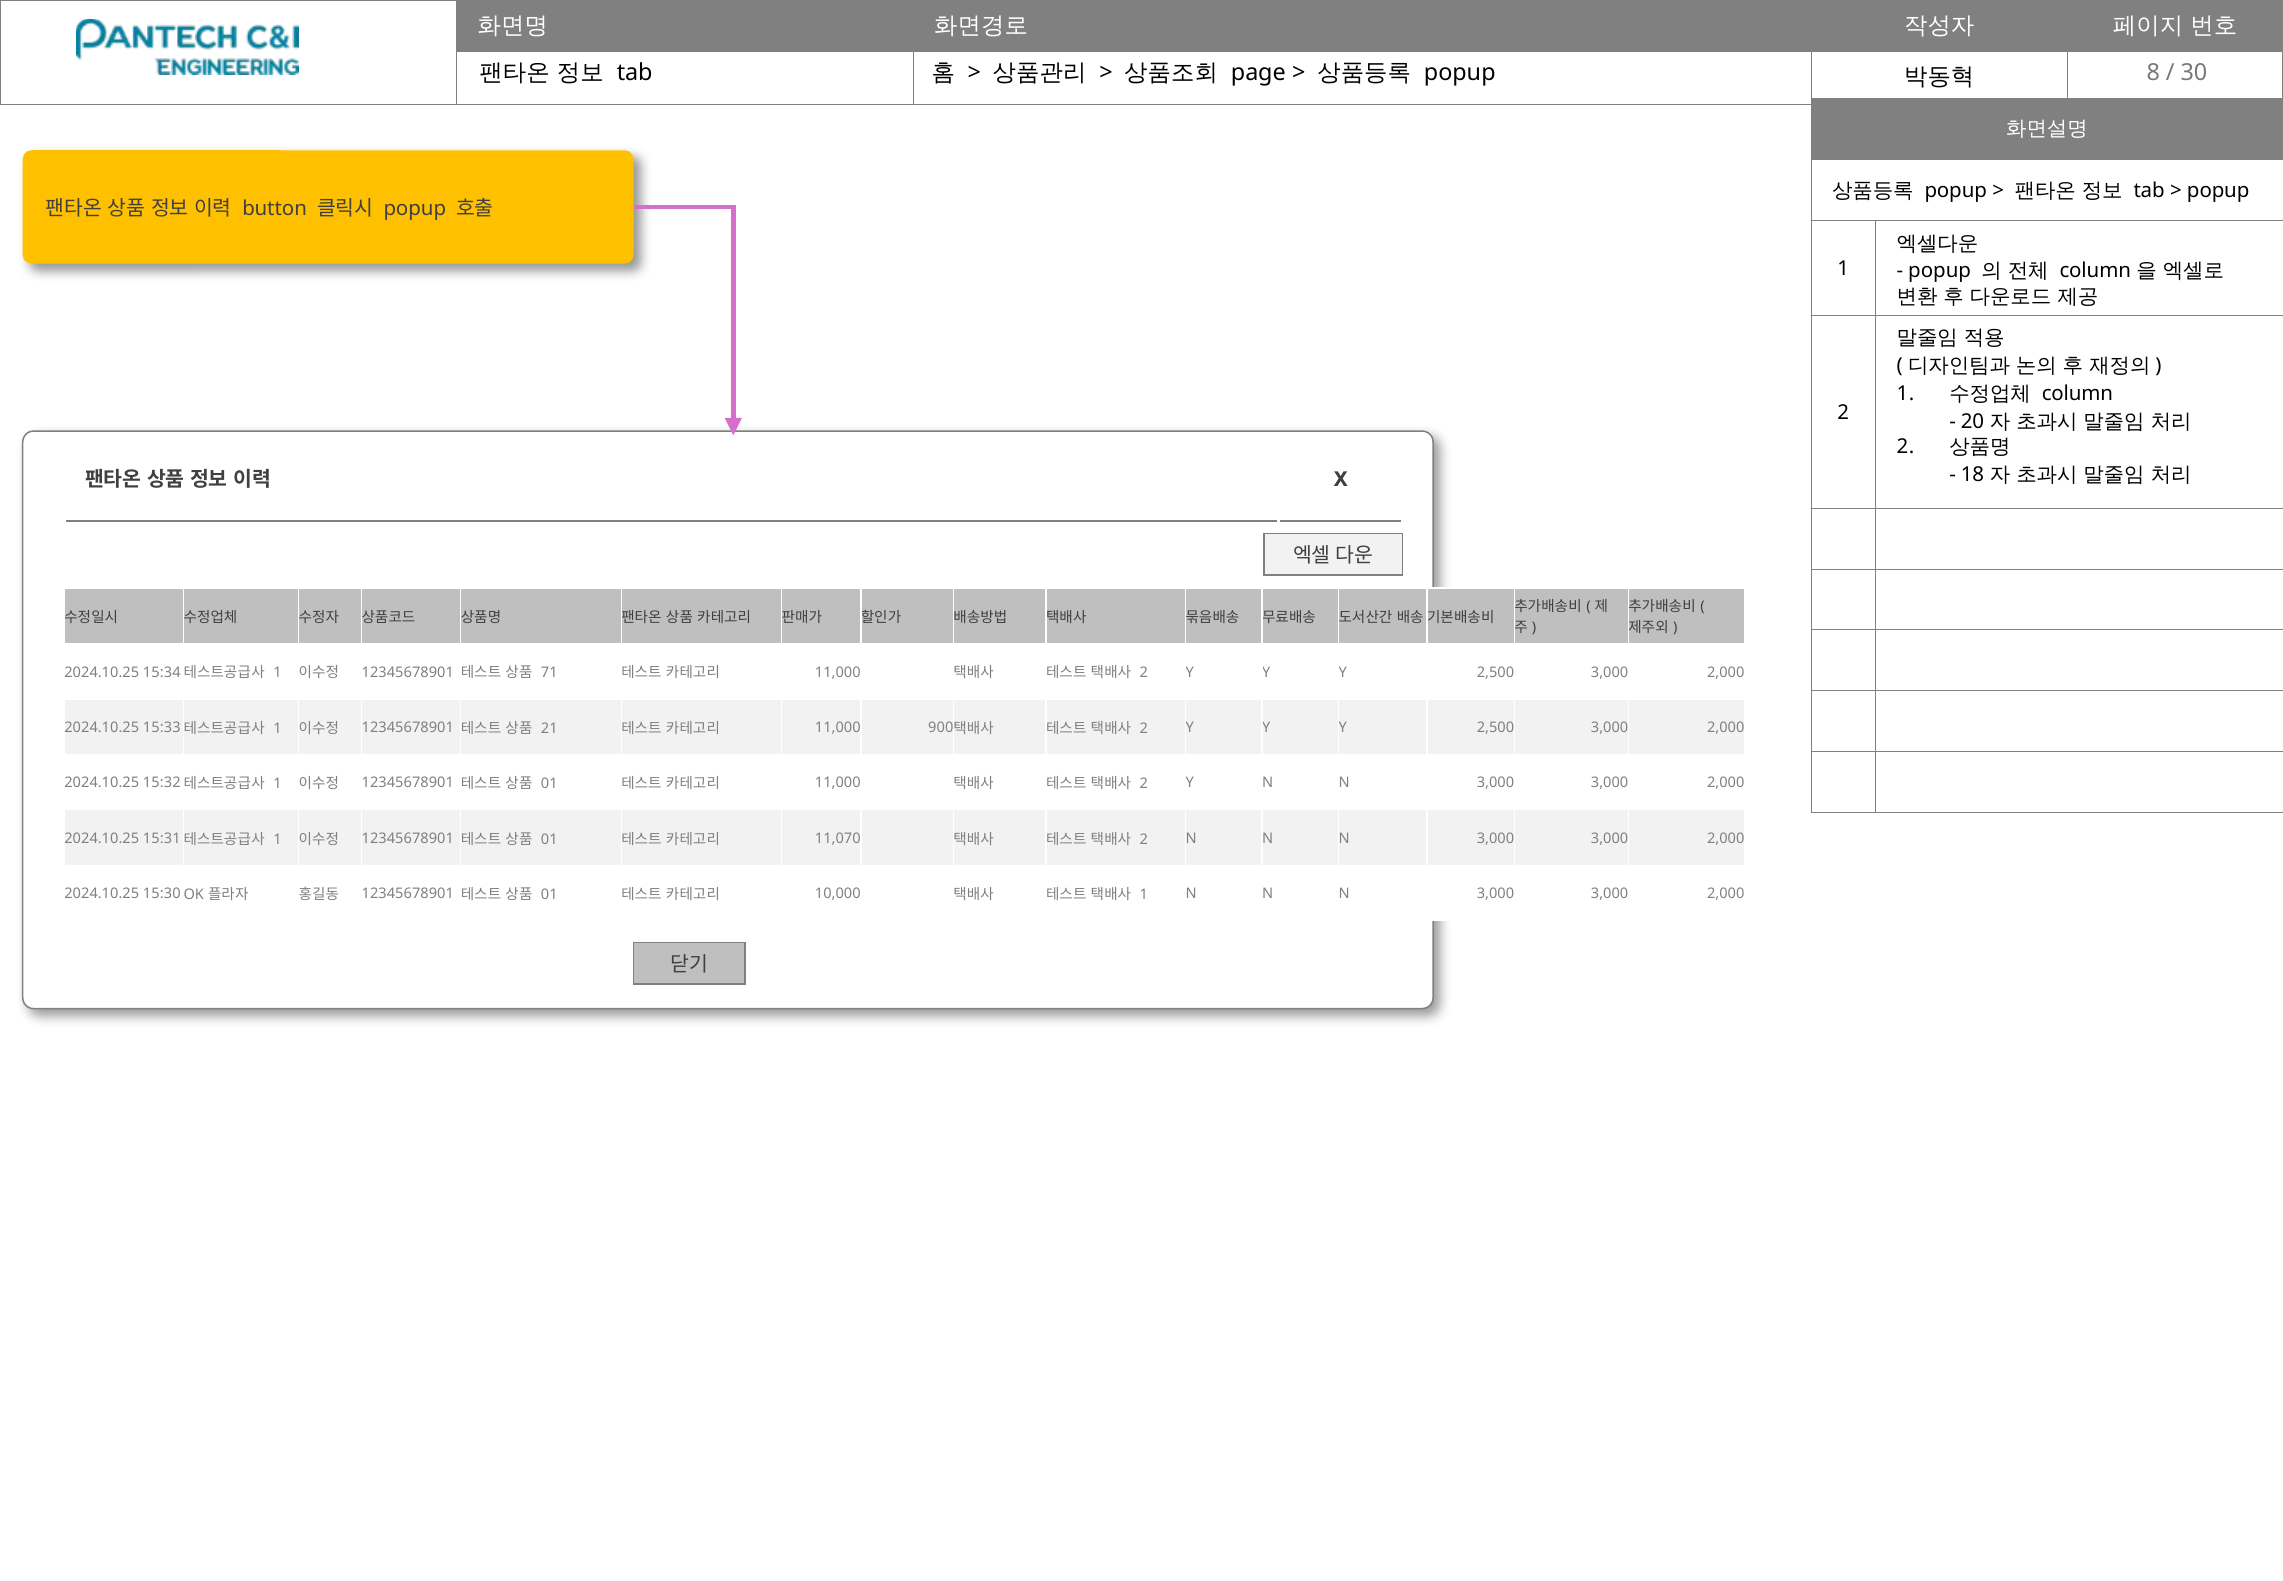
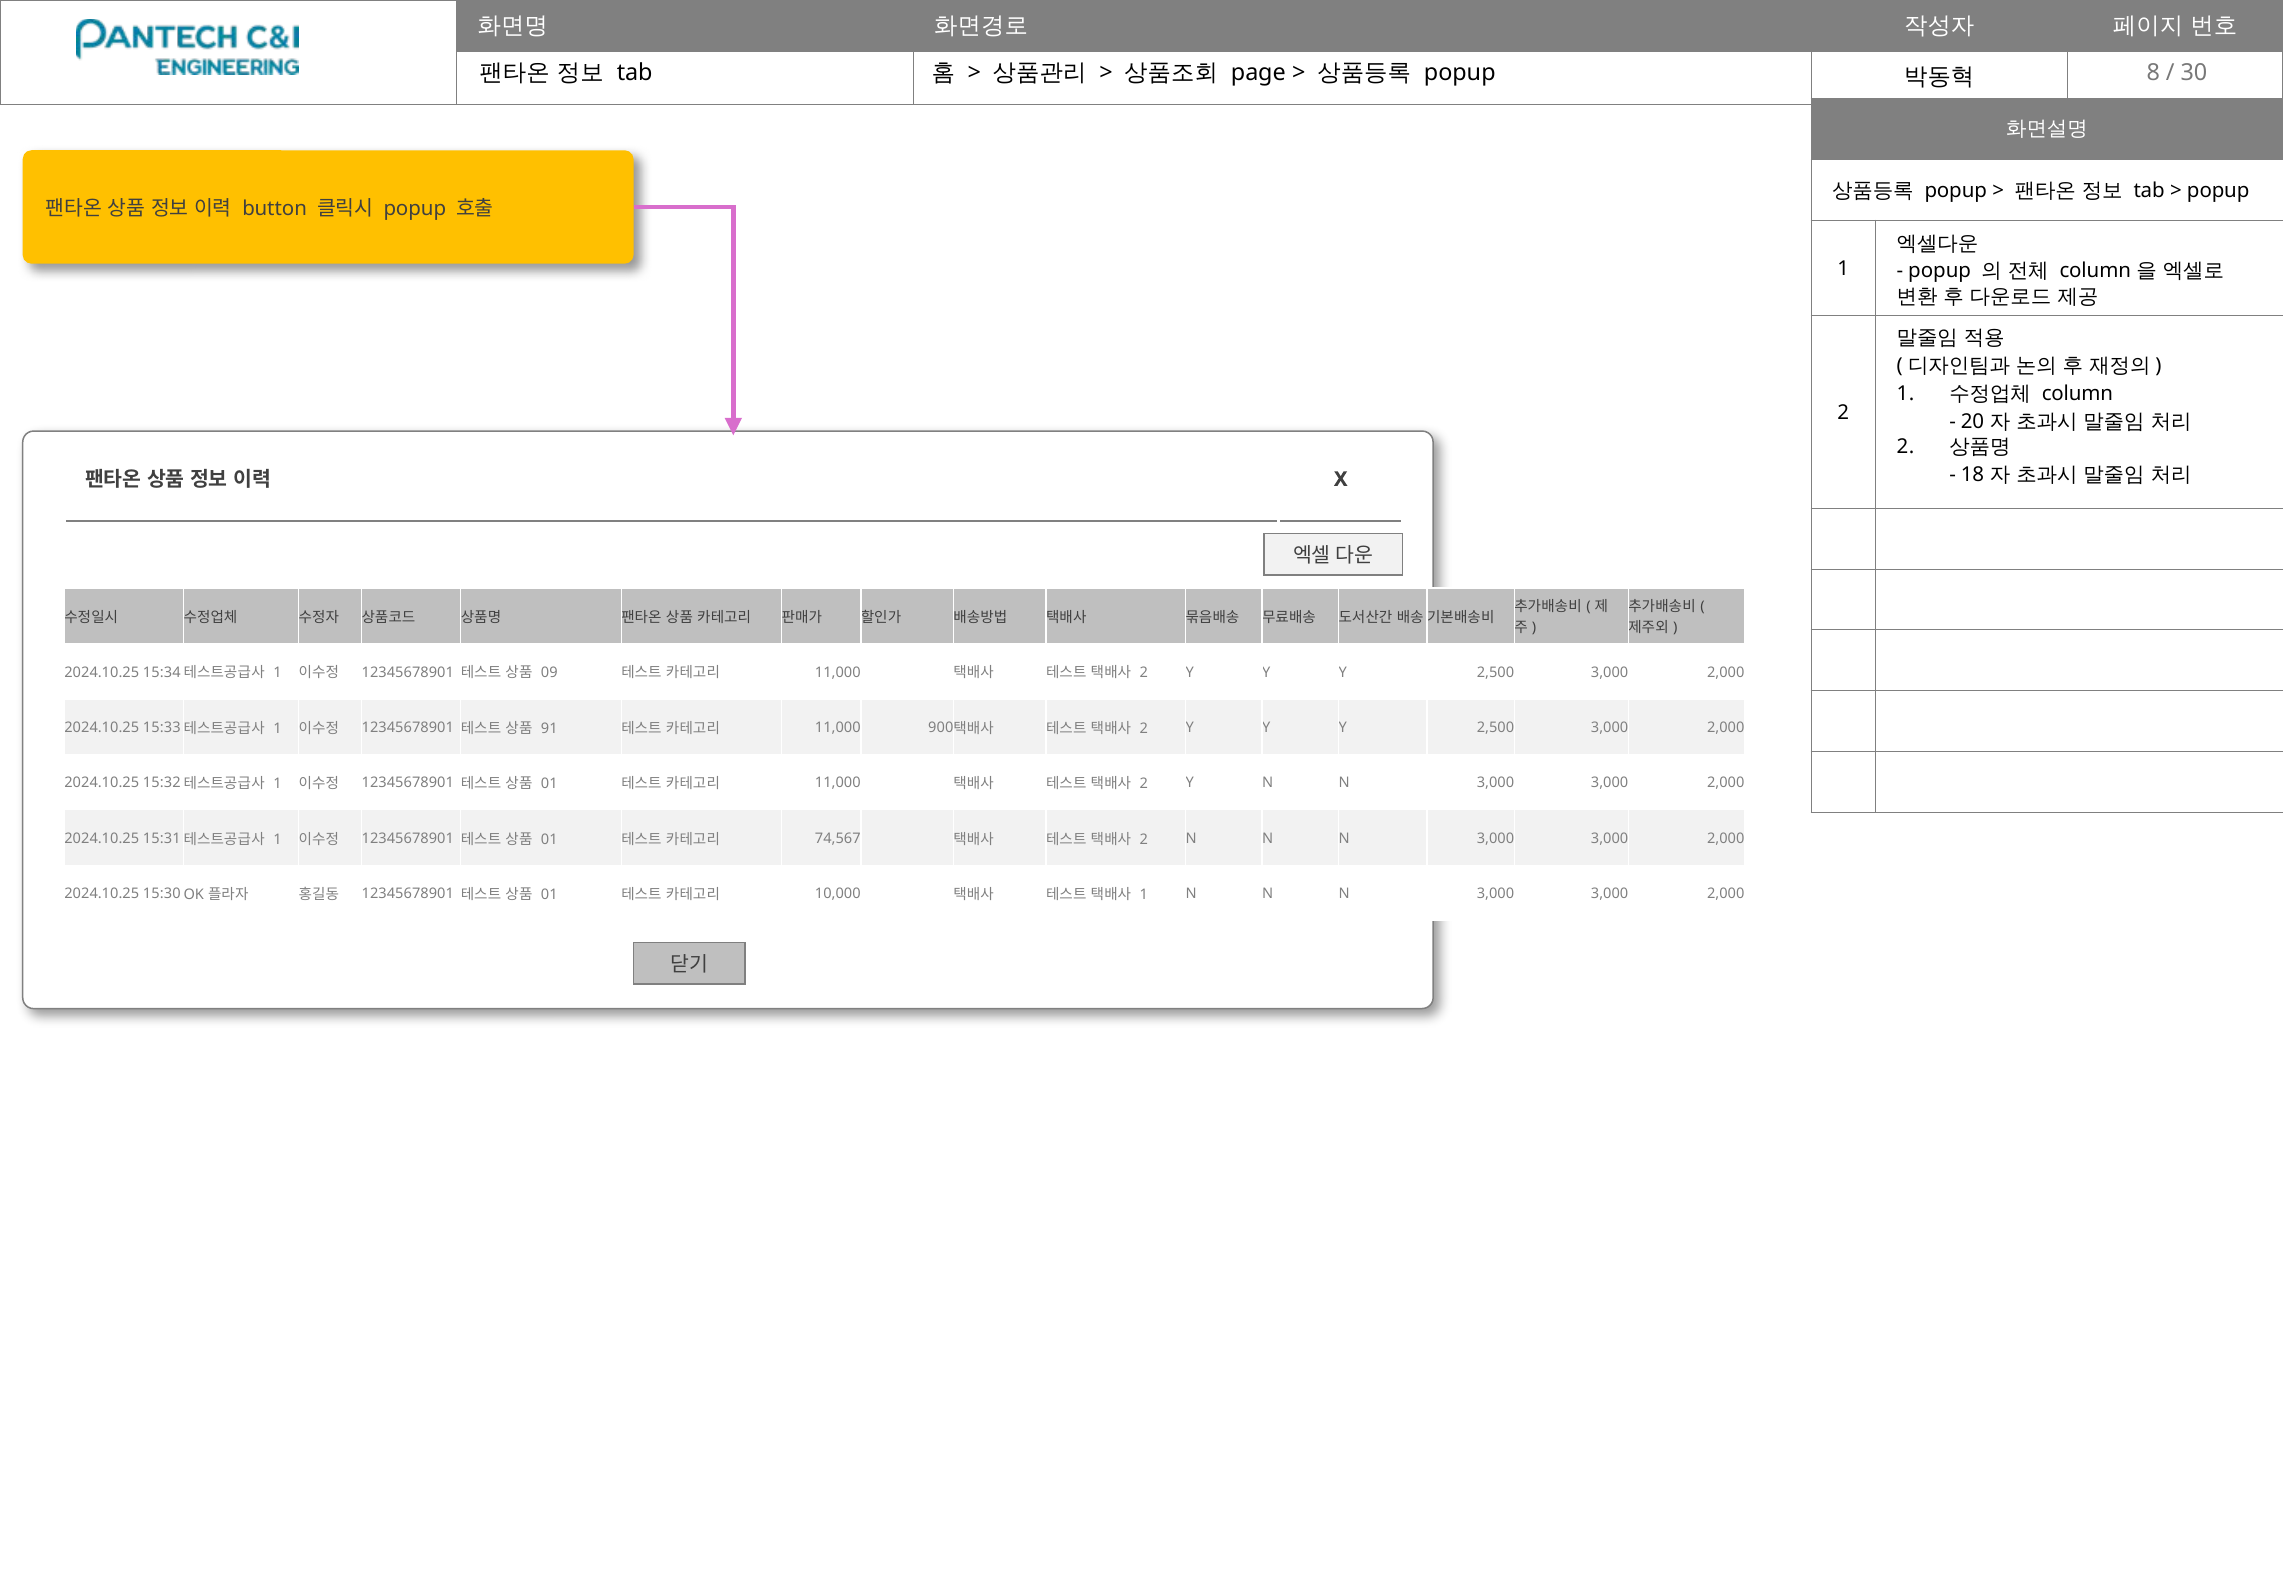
71: 71 -> 09 (549, 673)
21: 21 -> 91 (549, 728)
11,070: 11,070 -> 74,567 (838, 838)
